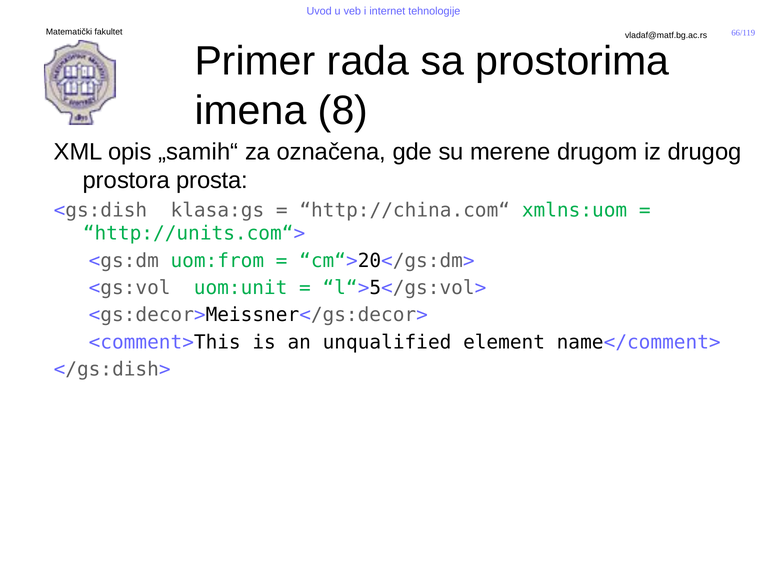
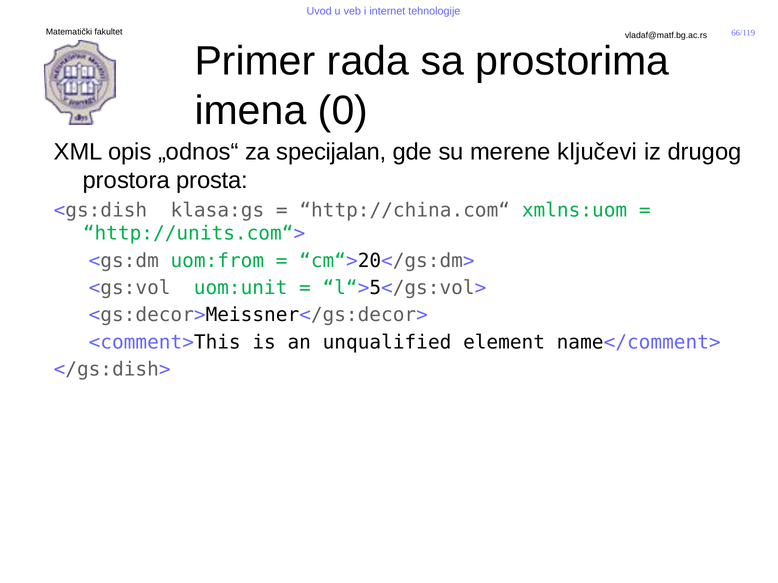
8: 8 -> 0 (343, 111)
„samih“: „samih“ -> „odnos“ (198, 152)
označena: označena -> specijalan (331, 152)
drugom: drugom -> ključevi (597, 152)
